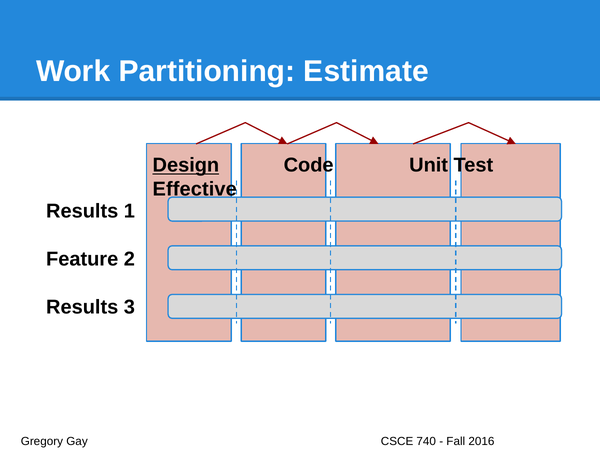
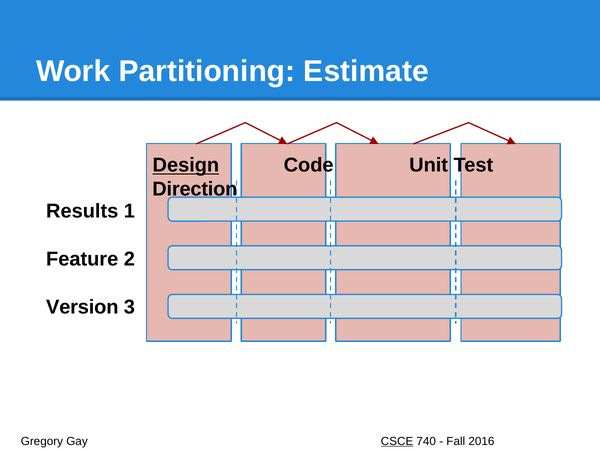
Effective: Effective -> Direction (195, 189)
Results: Results -> Version (82, 307)
CSCE underline: none -> present (397, 441)
